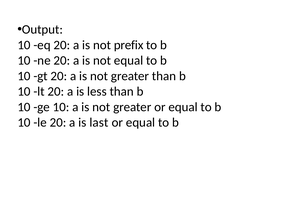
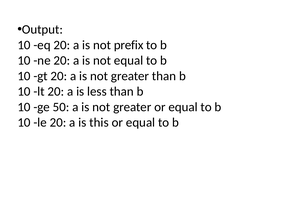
ge 10: 10 -> 50 (61, 107)
last: last -> this (99, 123)
